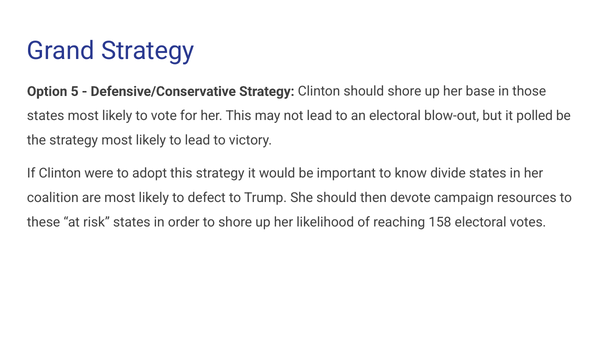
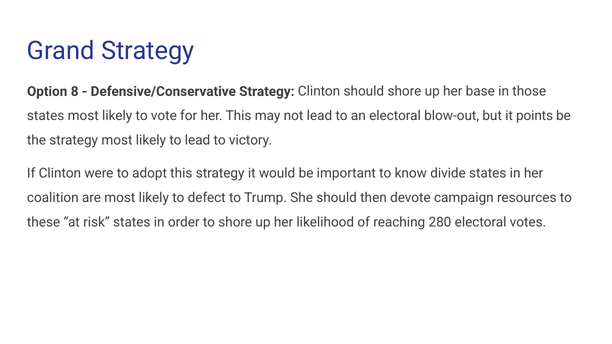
5: 5 -> 8 (75, 91)
polled: polled -> points (535, 116)
158: 158 -> 280 (440, 222)
